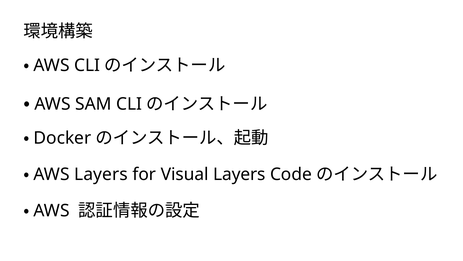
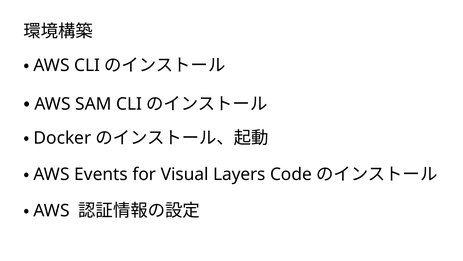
Layers: Layers -> Events (101, 174)
